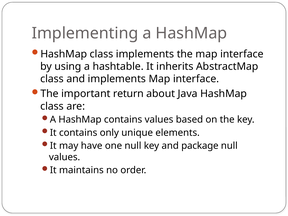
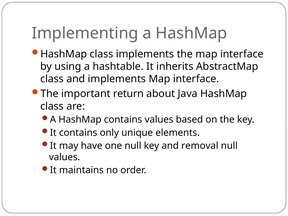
package: package -> removal (200, 146)
